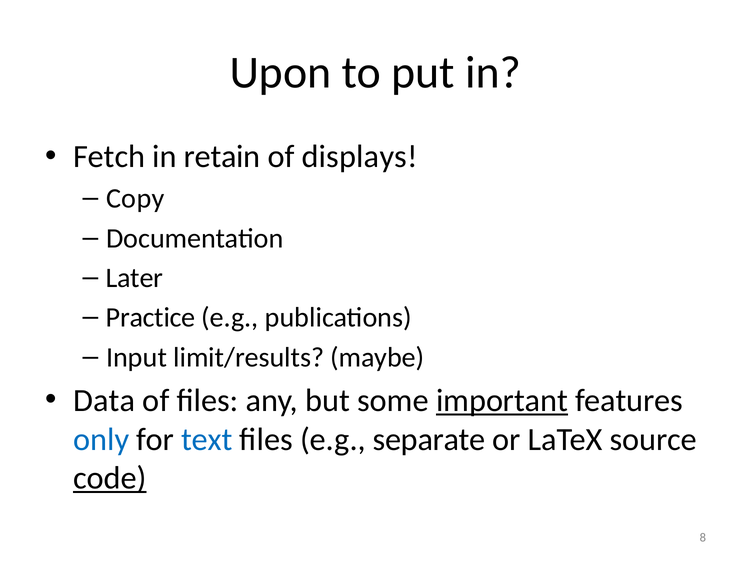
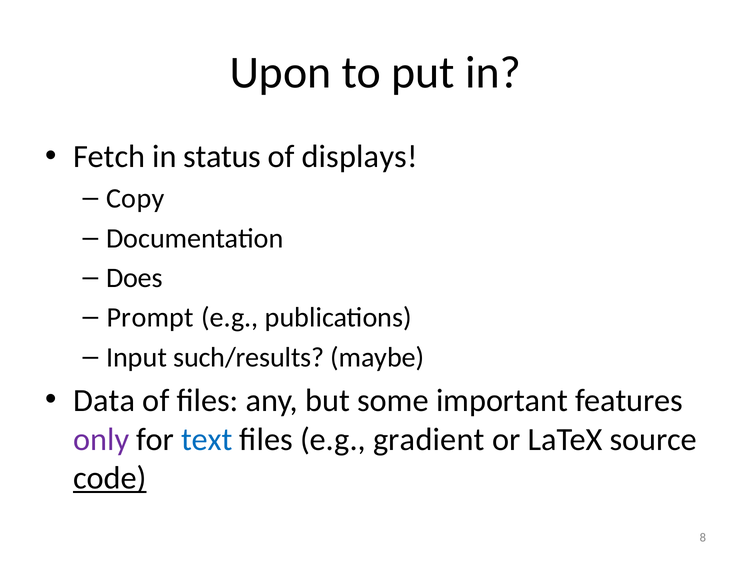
retain: retain -> status (222, 157)
Later: Later -> Does (134, 278)
Practice: Practice -> Prompt (150, 318)
limit/results: limit/results -> such/results (249, 357)
important underline: present -> none (502, 401)
only colour: blue -> purple (101, 440)
separate: separate -> gradient (429, 440)
